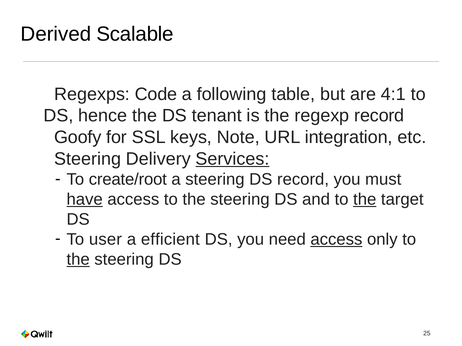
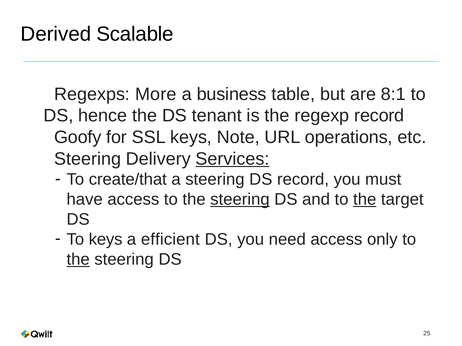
Code: Code -> More (156, 94)
following: following -> business (232, 94)
4:1: 4:1 -> 8:1 (393, 94)
integration: integration -> operations (349, 137)
create/root: create/root -> create/that (128, 180)
have underline: present -> none (85, 200)
steering underline: none -> present (240, 200)
To user: user -> keys (106, 240)
access underline: present -> none (336, 240)
